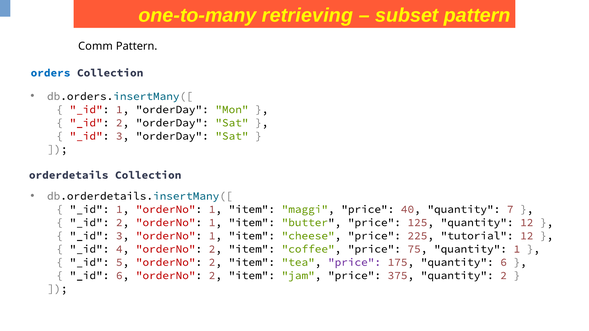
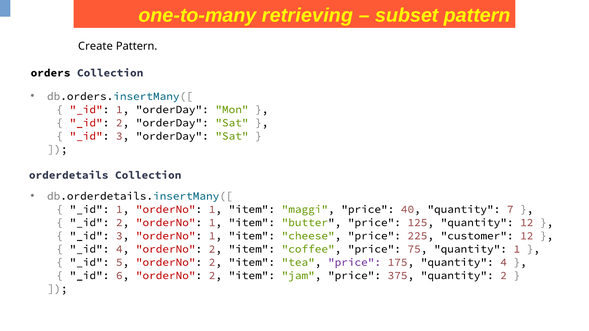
Comm: Comm -> Create (95, 46)
orders colour: blue -> black (51, 73)
tutorial: tutorial -> customer (477, 236)
quantity 6: 6 -> 4 (504, 262)
